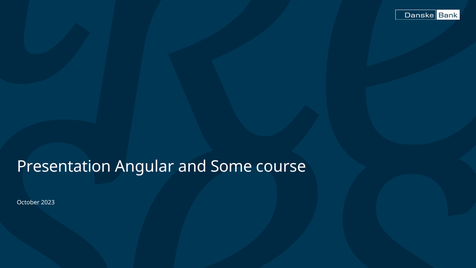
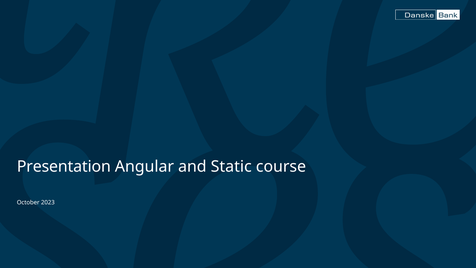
Some: Some -> Static (231, 166)
